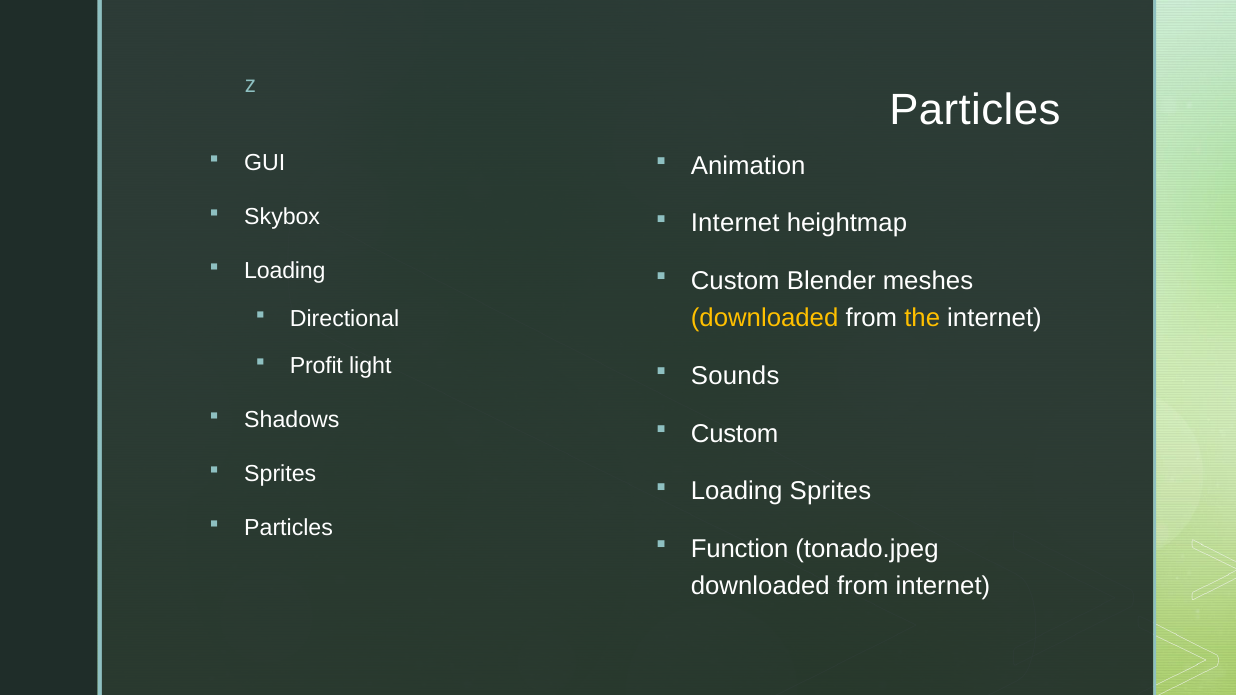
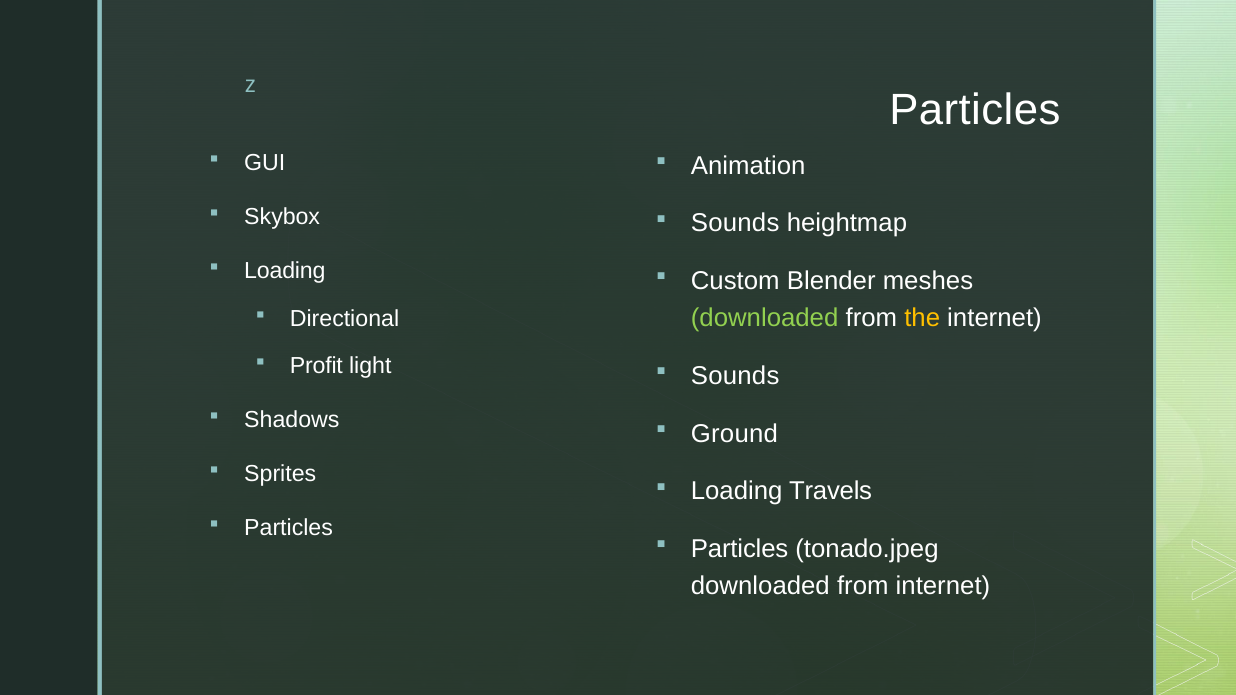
Internet: Internet -> Sounds (735, 223)
downloaded colour: yellow -> light green (765, 318)
Custom: Custom -> Ground (734, 434)
Loading Sprites: Sprites -> Travels (831, 492)
Function: Function -> Particles (740, 549)
